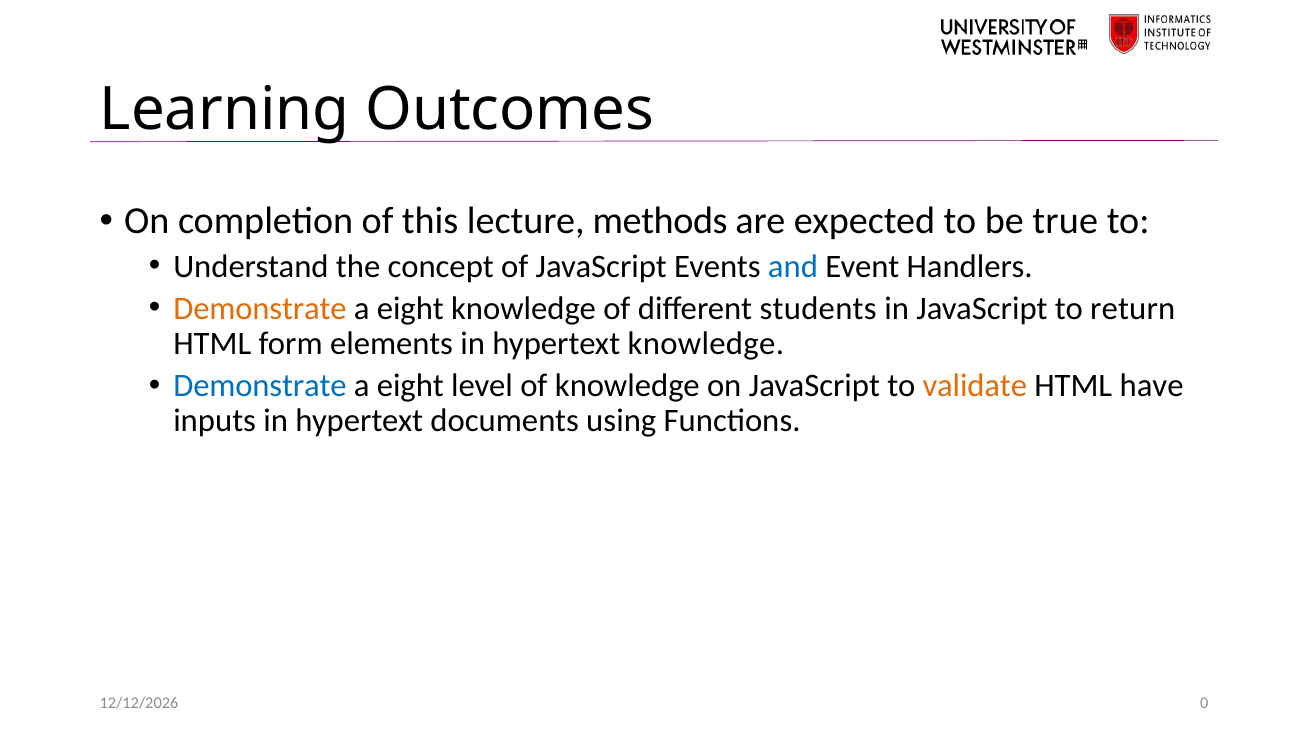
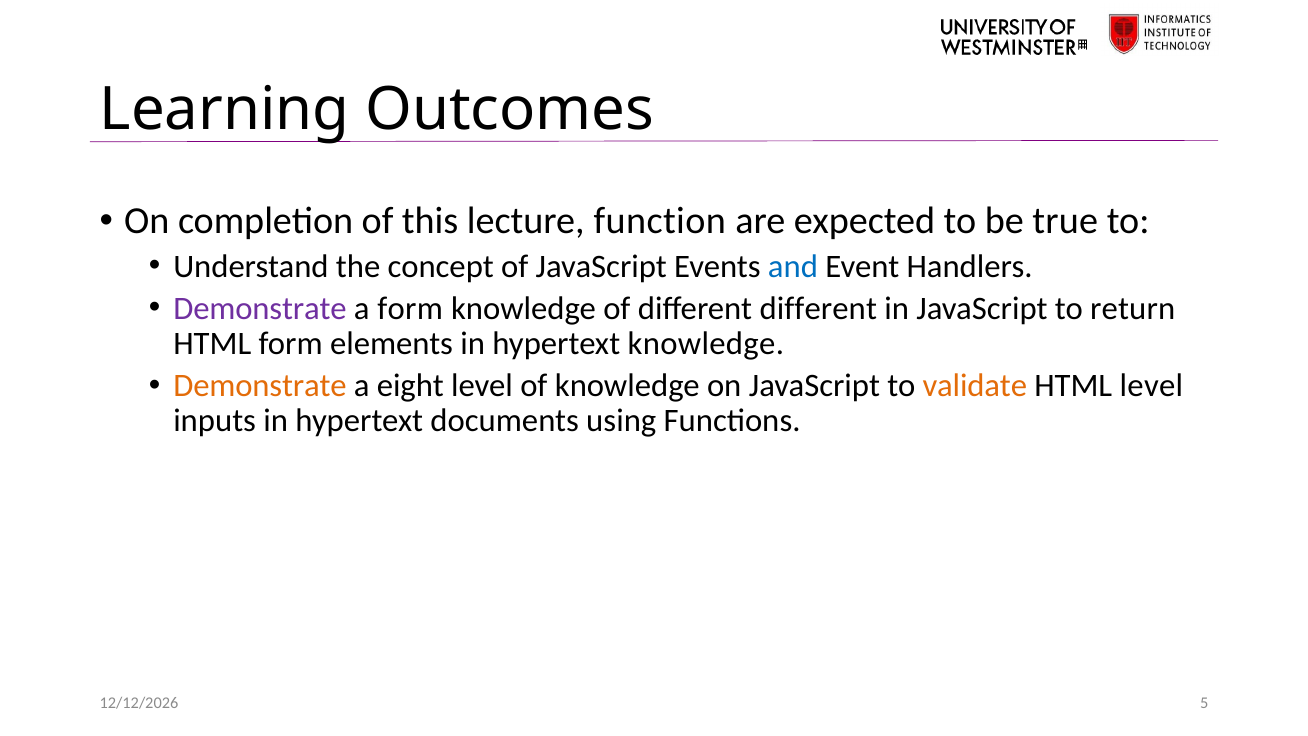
methods: methods -> function (660, 221)
Demonstrate colour: orange -> purple (260, 308)
eight: eight -> form (410, 308)
different students: students -> different (818, 308)
Demonstrate colour: blue -> orange (260, 386)
HTML have: have -> level (1151, 386)
0: 0 -> 5 (1204, 702)
